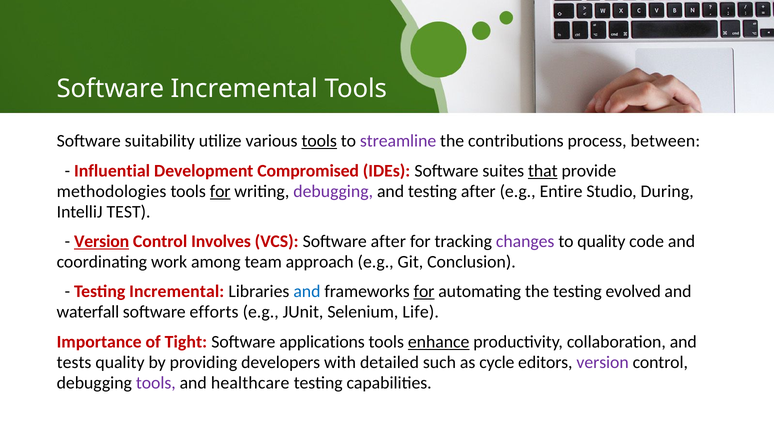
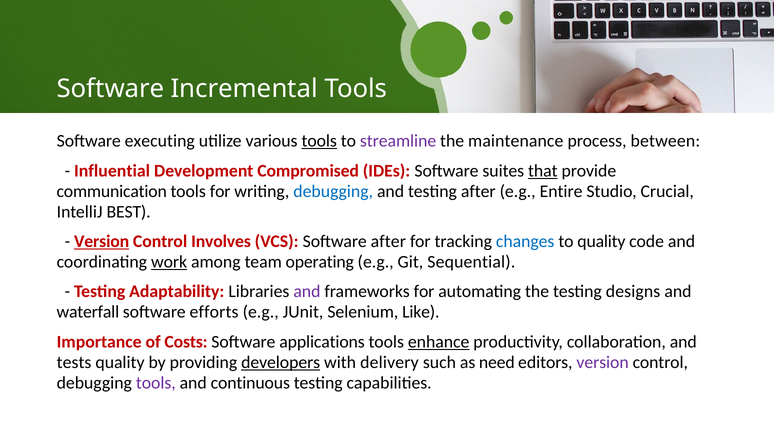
suitability: suitability -> executing (160, 141)
contributions: contributions -> maintenance (516, 141)
methodologies: methodologies -> communication (112, 191)
for underline: present -> none (220, 191)
debugging colour: purple -> blue (333, 191)
During: During -> Crucial (667, 191)
TEST: TEST -> BEST (129, 212)
changes colour: purple -> blue (525, 242)
work underline: none -> present (169, 262)
approach: approach -> operating (320, 262)
Conclusion: Conclusion -> Sequential (471, 262)
Testing Incremental: Incremental -> Adaptability (177, 292)
and colour: blue -> purple (307, 292)
for underline: present -> none (424, 292)
evolved: evolved -> designs (633, 292)
Life: Life -> Like (421, 312)
Tight: Tight -> Costs (186, 342)
developers underline: none -> present (281, 363)
detailed: detailed -> delivery (389, 363)
cycle: cycle -> need (497, 363)
healthcare: healthcare -> continuous (250, 383)
